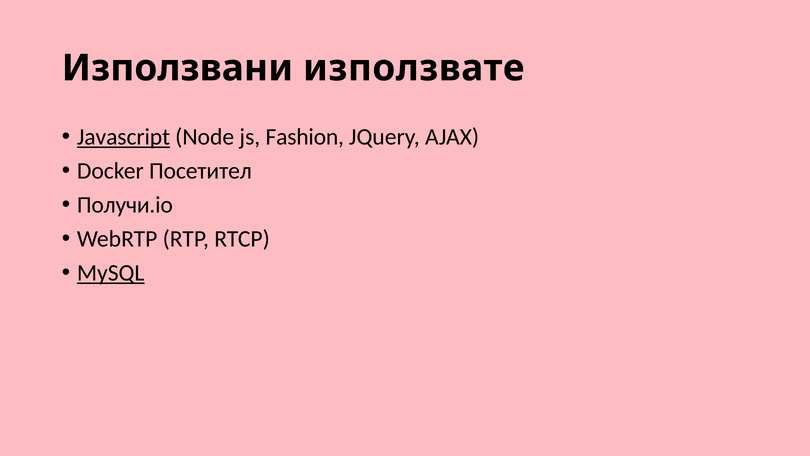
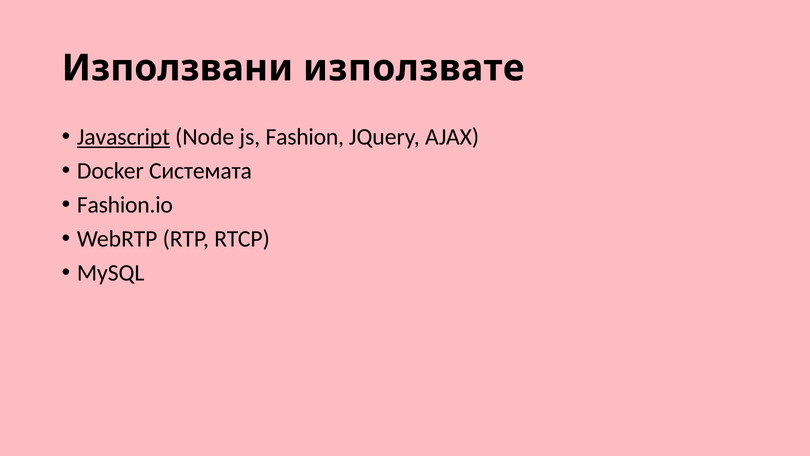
Посетител: Посетител -> Системата (200, 171)
Получи.io: Получи.io -> Fashion.io (125, 205)
MySQL underline: present -> none (111, 273)
